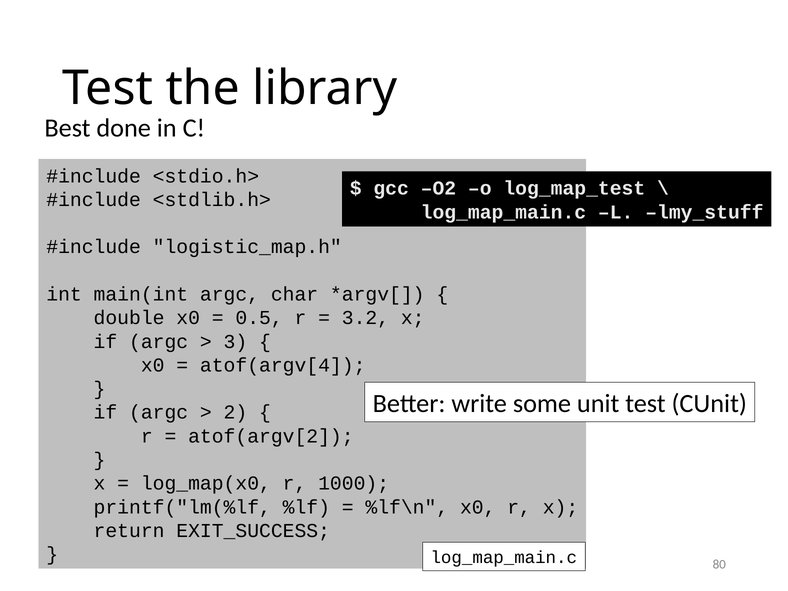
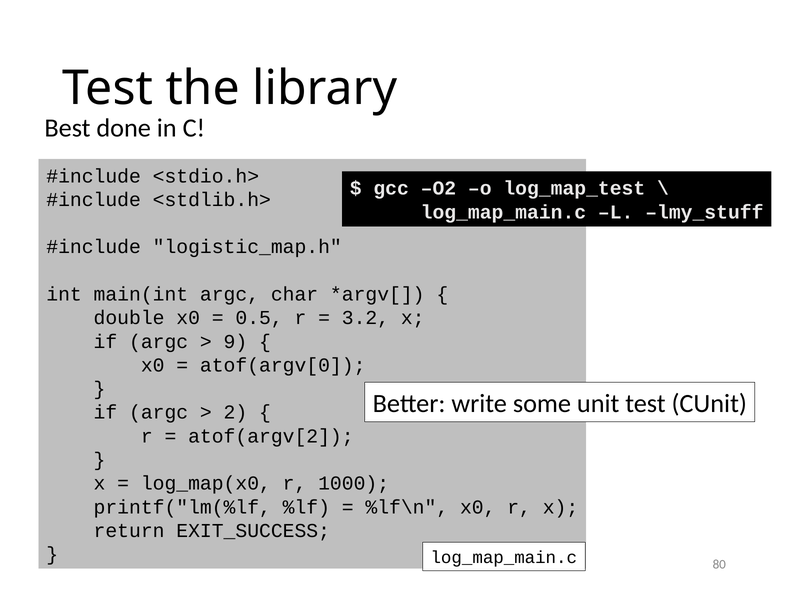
3: 3 -> 9 (235, 342)
atof(argv[4: atof(argv[4 -> atof(argv[0 (283, 365)
